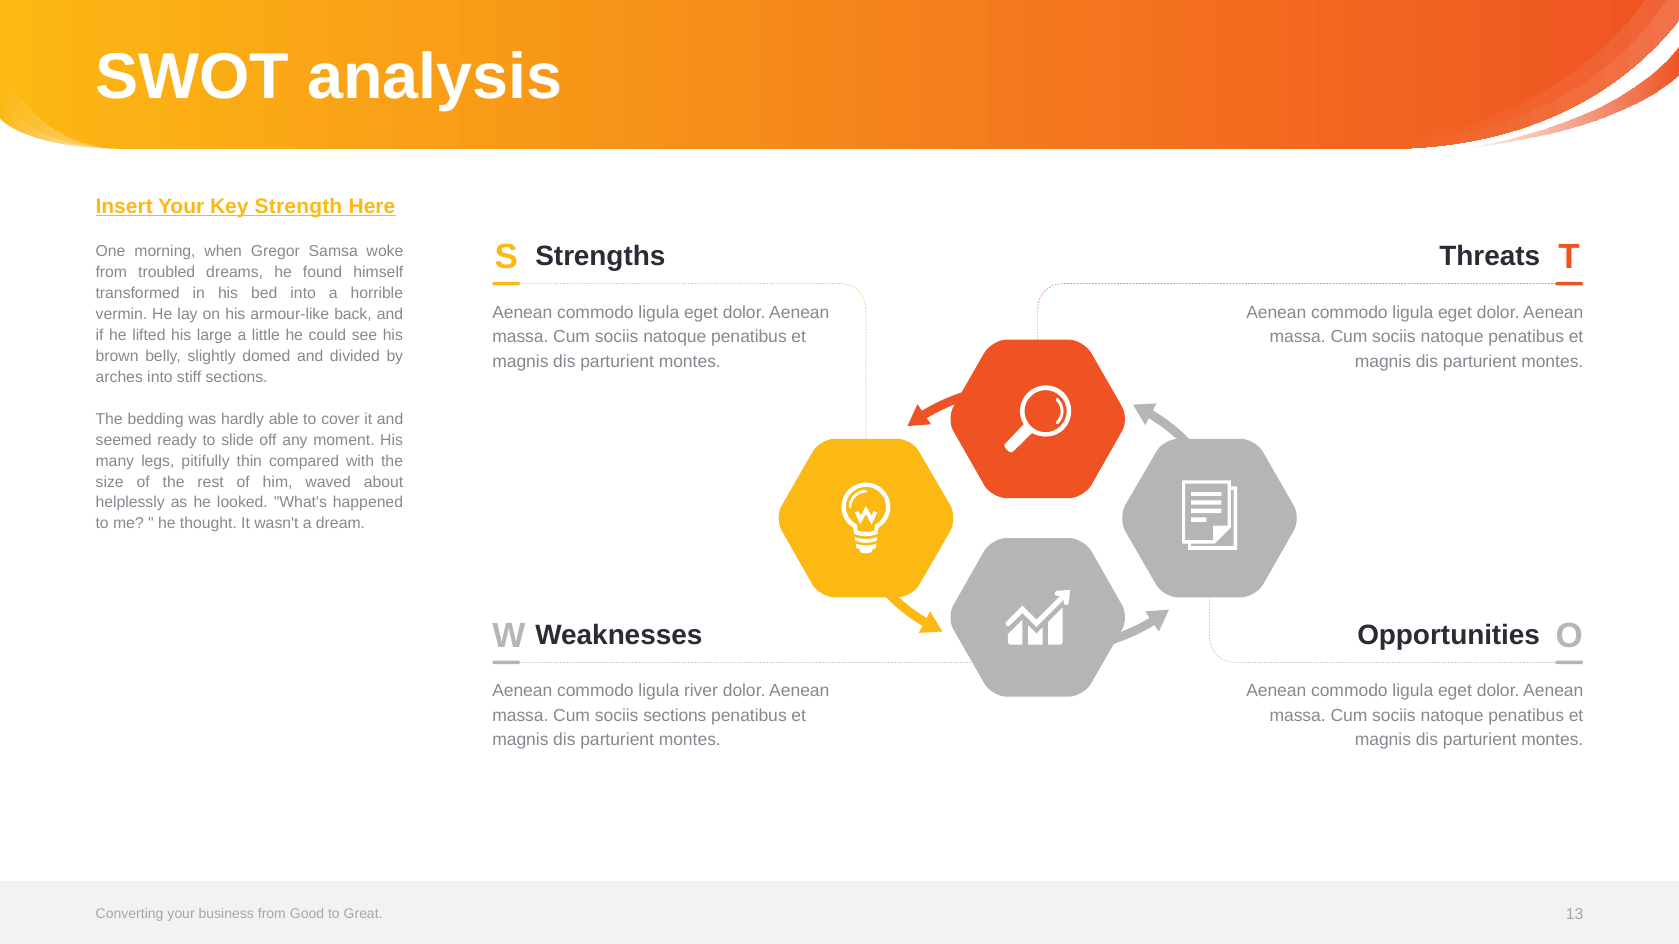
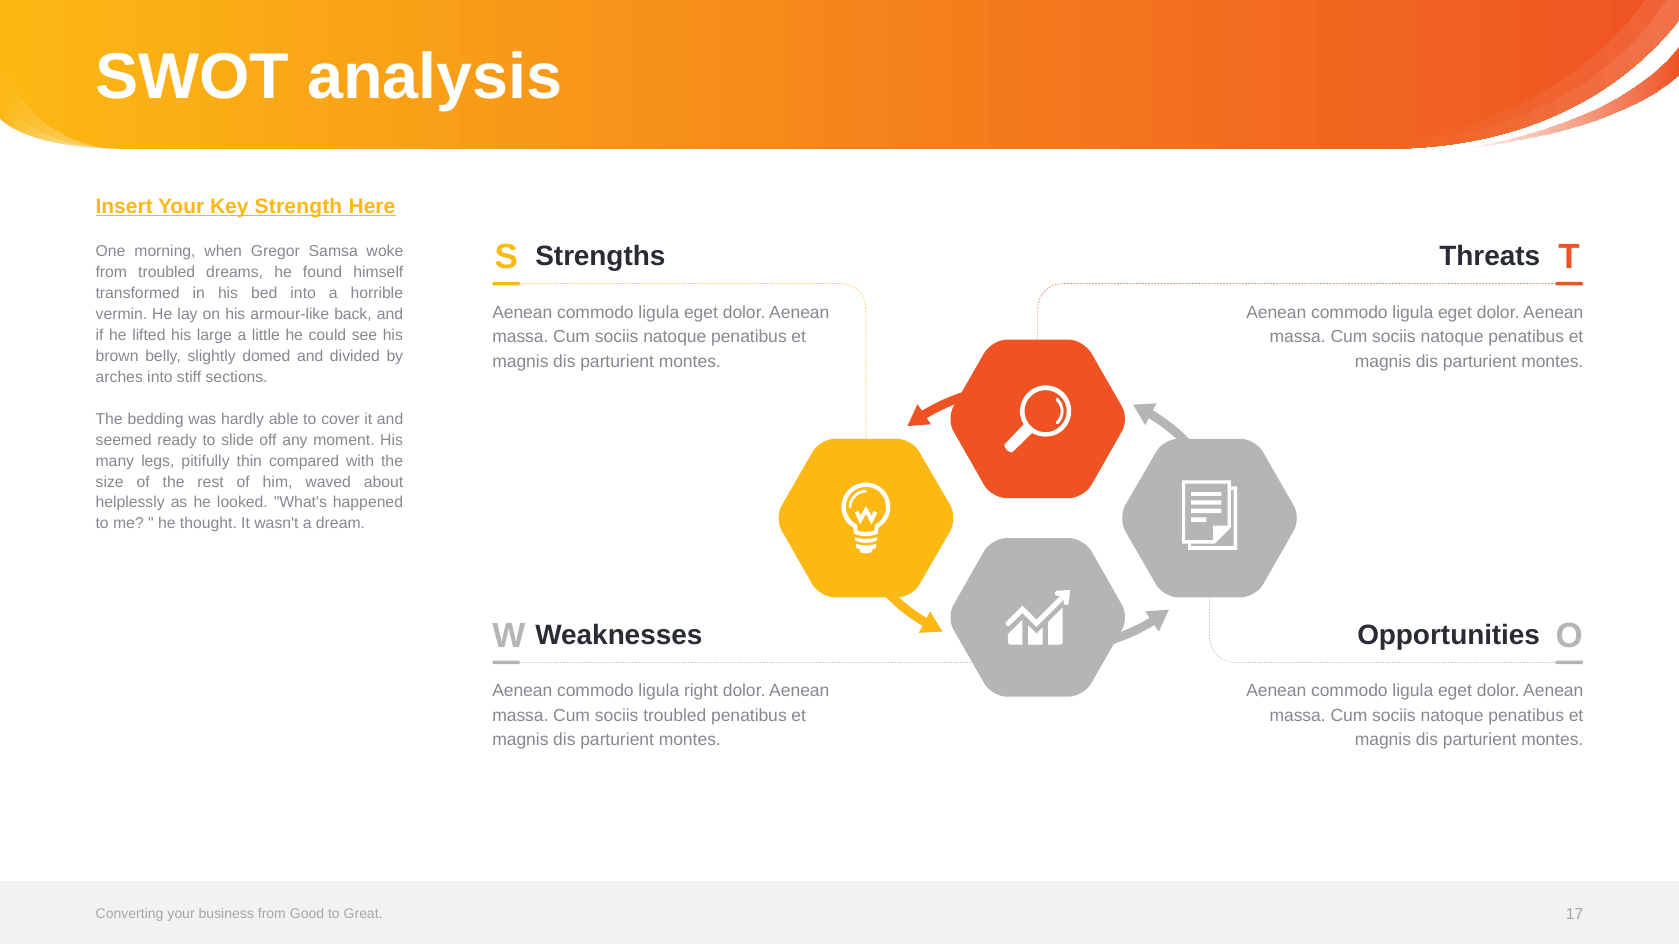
river: river -> right (701, 691)
sociis sections: sections -> troubled (675, 716)
13: 13 -> 17 (1575, 915)
